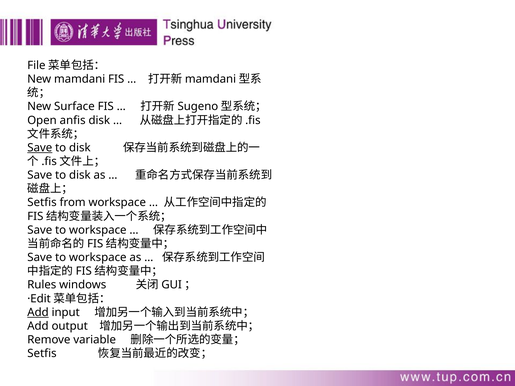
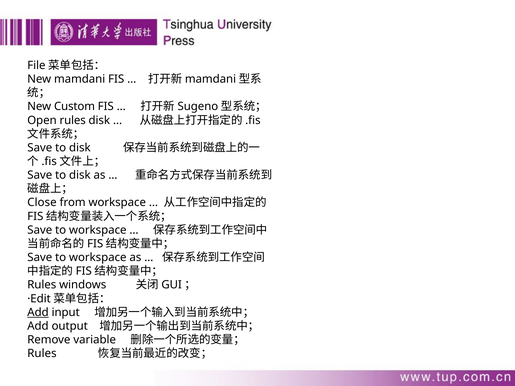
Surface: Surface -> Custom (74, 107)
Open anfis: anfis -> rules (73, 120)
Save underline: present -> none (40, 148)
Setfis: Setfis -> Close (42, 203)
Setfis: Setfis -> Rules (42, 354)
